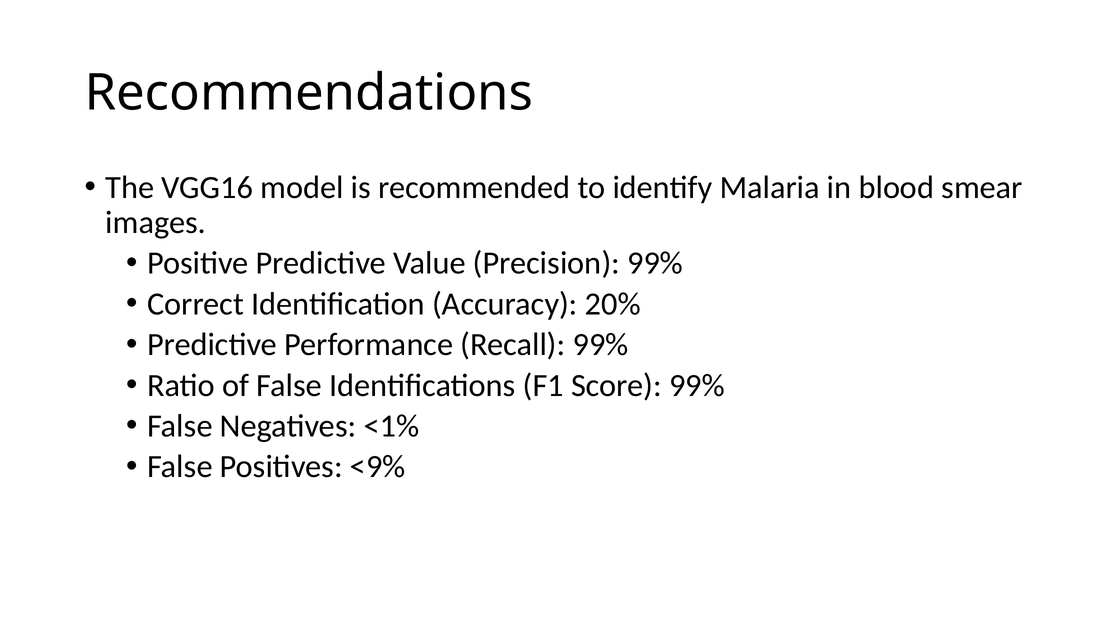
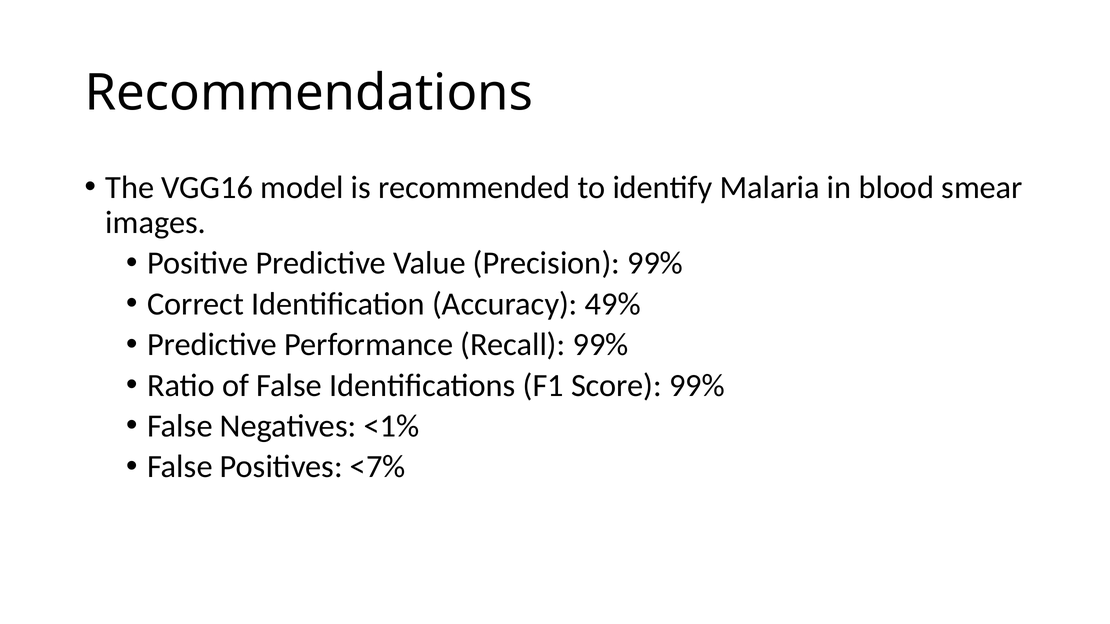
20%: 20% -> 49% (613, 304)
<9%: <9% -> <7% (378, 467)
